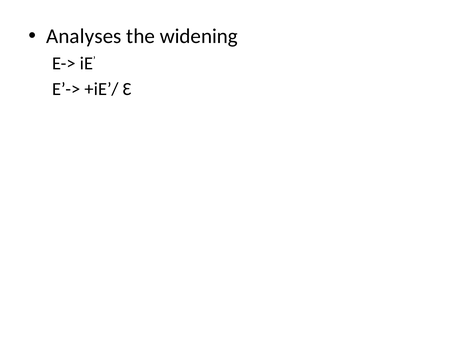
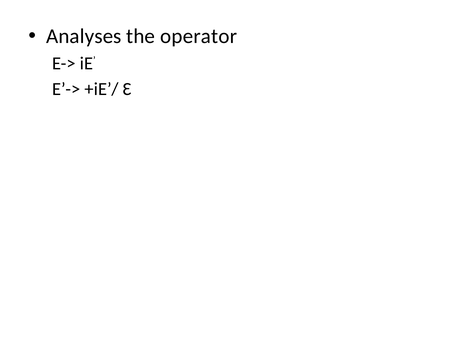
widening: widening -> operator (199, 36)
